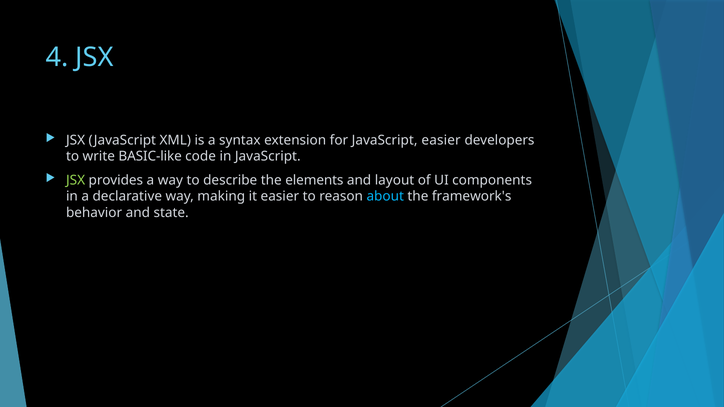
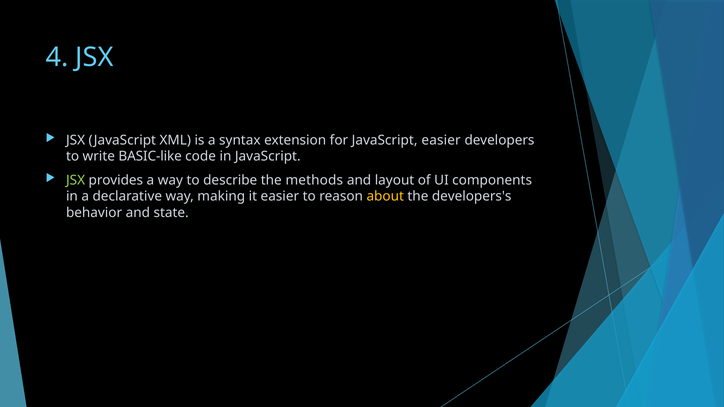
elements: elements -> methods (314, 180)
about colour: light blue -> yellow (385, 197)
framework's: framework's -> developers's (472, 197)
